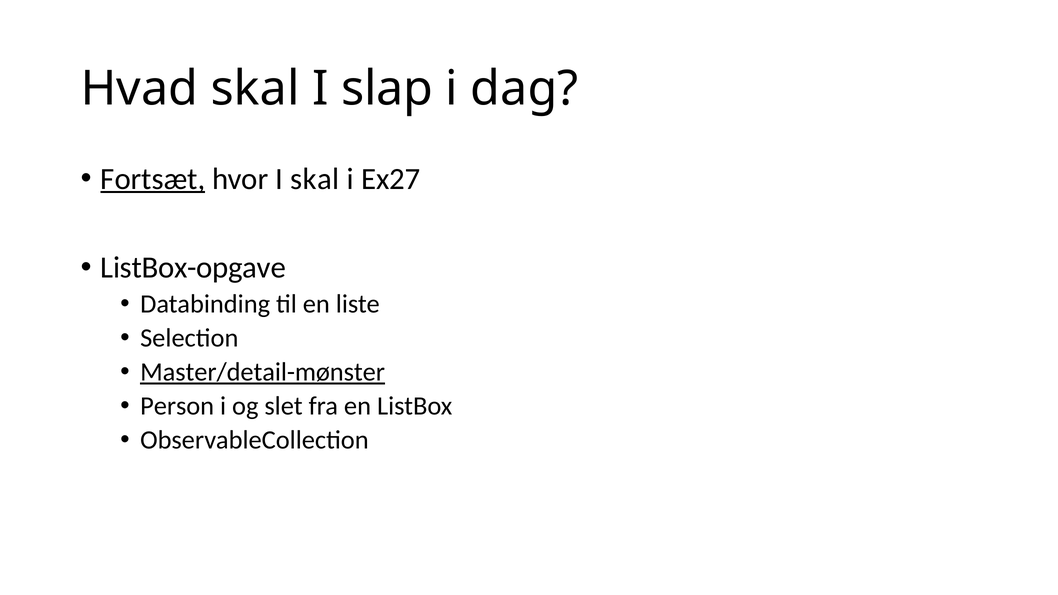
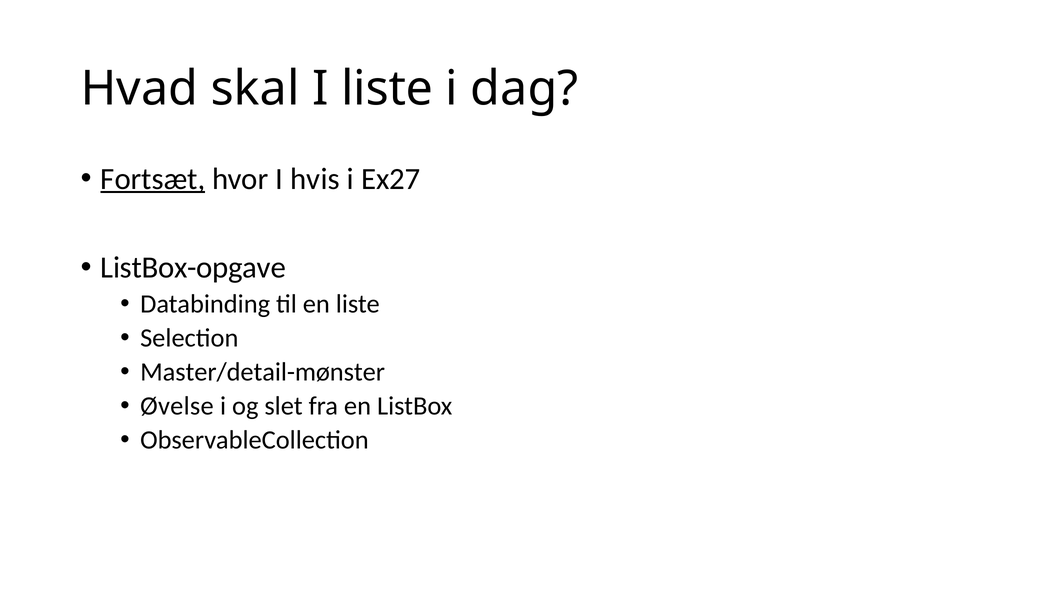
I slap: slap -> liste (387, 89)
I skal: skal -> hvis (315, 179)
Master/detail-mønster underline: present -> none (263, 372)
Person: Person -> Øvelse (177, 406)
